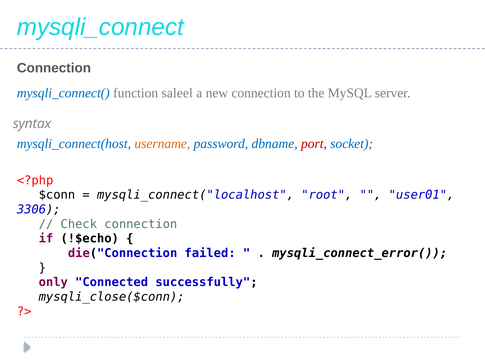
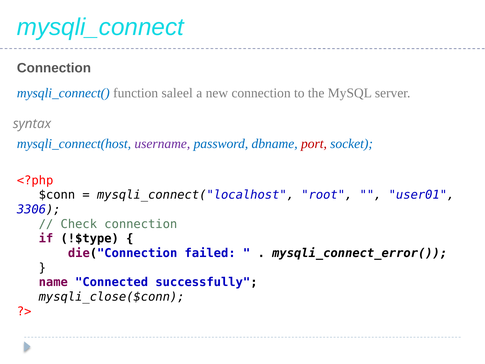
username colour: orange -> purple (162, 144)
!$echo: !$echo -> !$type (90, 238)
only: only -> name (53, 282)
